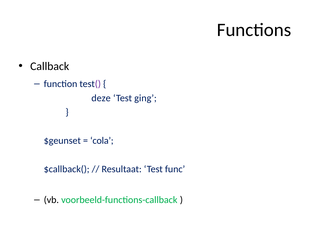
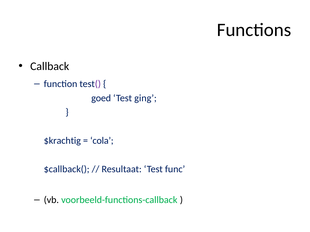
deze: deze -> goed (101, 98)
$geunset: $geunset -> $krachtig (62, 141)
